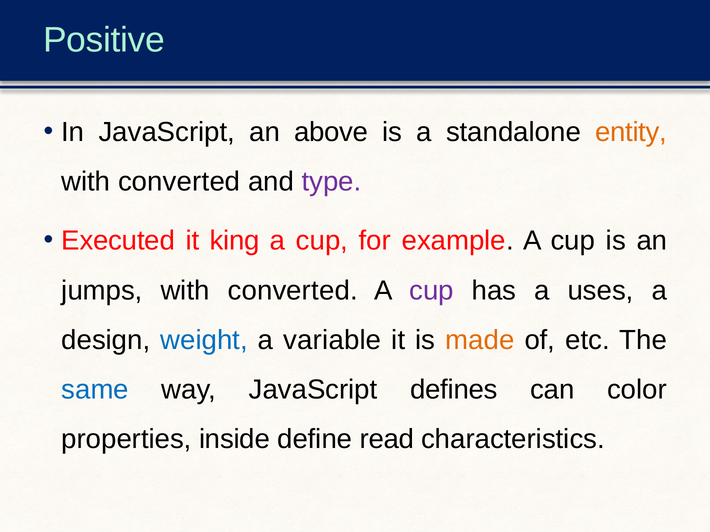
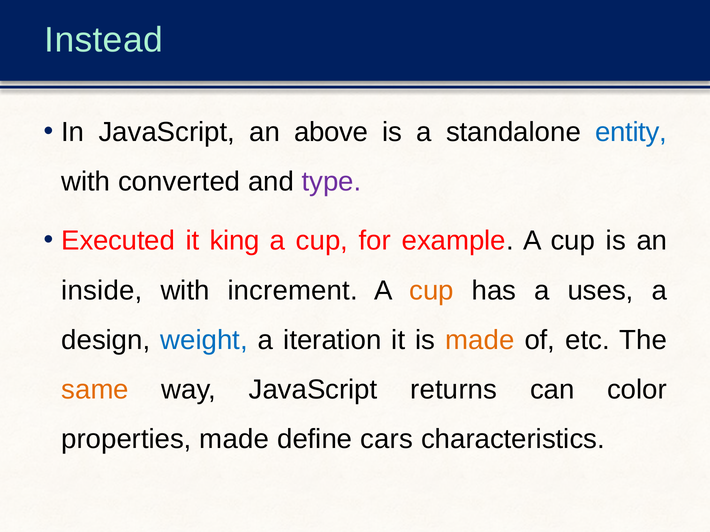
Positive: Positive -> Instead (104, 40)
entity colour: orange -> blue (631, 132)
jumps: jumps -> inside (102, 291)
converted: converted -> increment (293, 291)
cup colour: purple -> orange (431, 291)
variable: variable -> iteration (332, 340)
same colour: blue -> orange (95, 390)
defines: defines -> returns (454, 390)
properties inside: inside -> made (234, 439)
read: read -> cars (387, 439)
